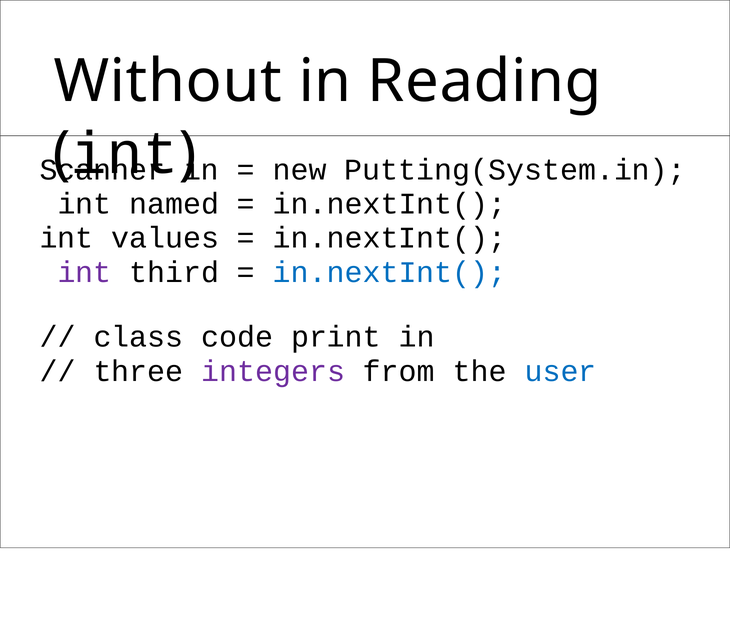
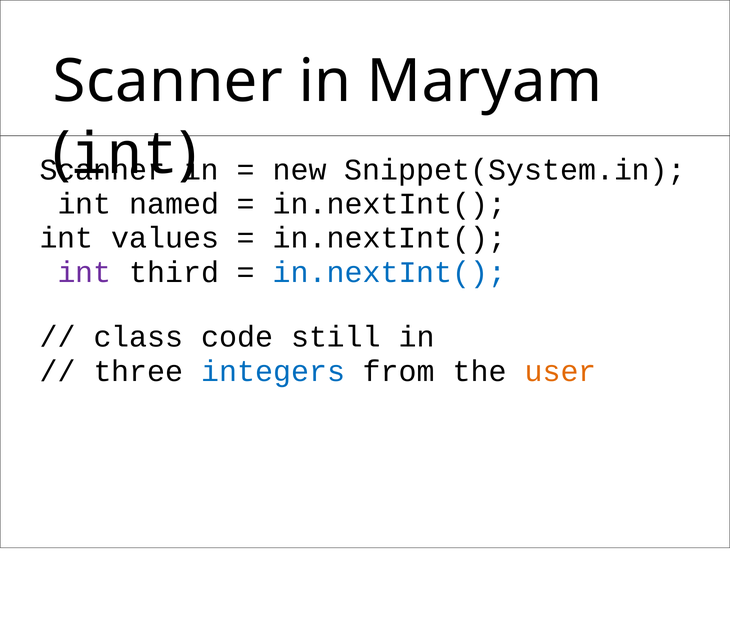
Without: Without -> Scanner (168, 81)
Reading: Reading -> Maryam (485, 81)
Putting(System.in: Putting(System.in -> Snippet(System.in (515, 170)
print: print -> still (336, 337)
integers colour: purple -> blue (273, 371)
user colour: blue -> orange (561, 371)
